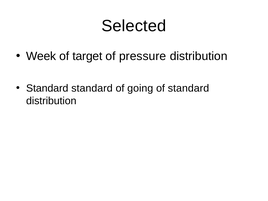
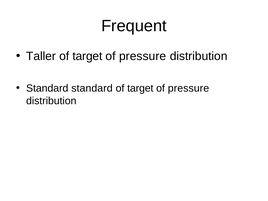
Selected: Selected -> Frequent (134, 26)
Week: Week -> Taller (41, 56)
going: going -> target (140, 88)
standard: standard -> pressure (188, 88)
